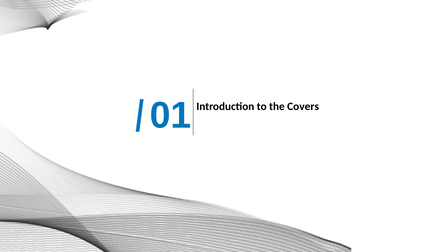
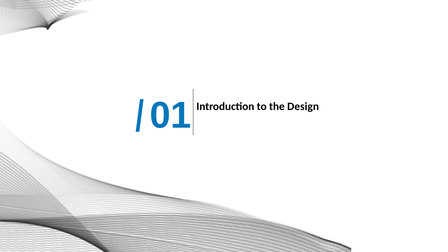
Covers: Covers -> Design (303, 107)
